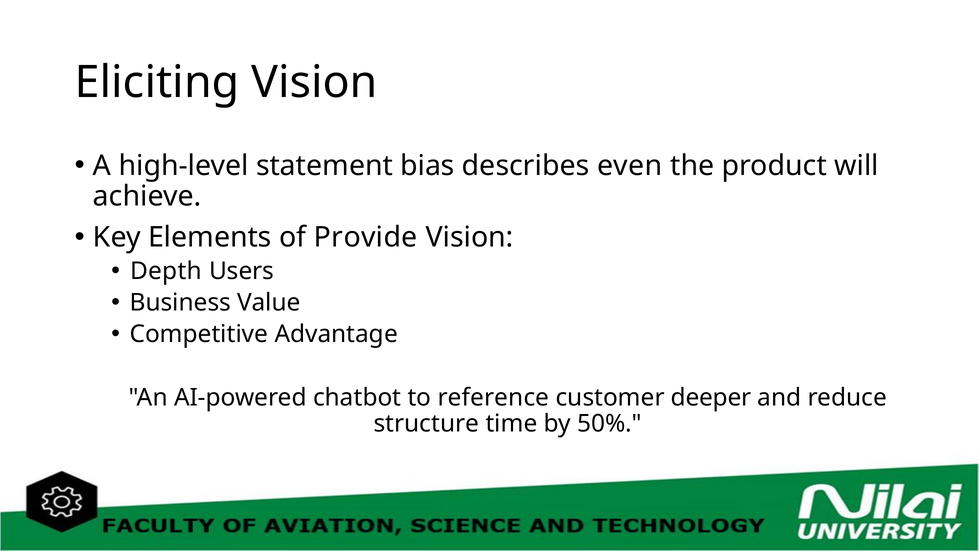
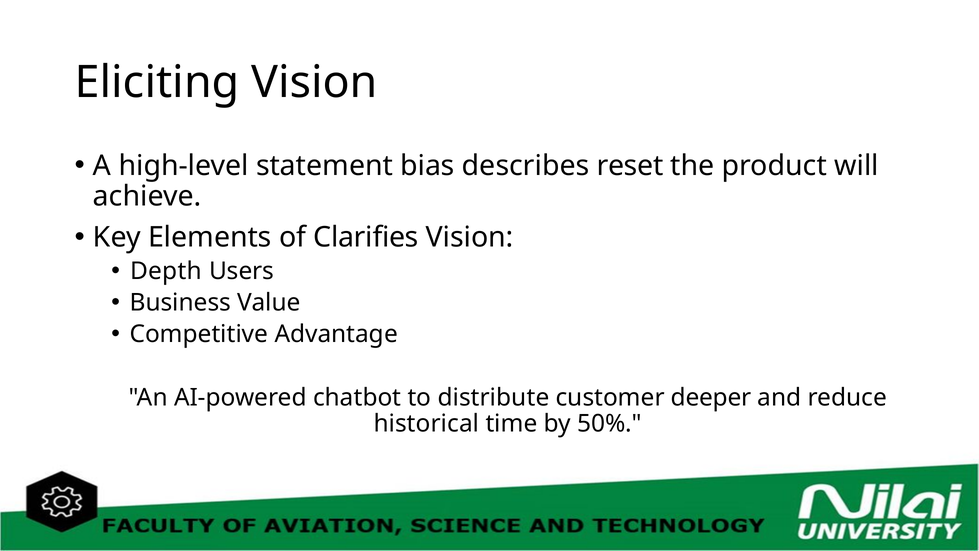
even: even -> reset (630, 166)
Provide: Provide -> Clarifies (366, 237)
reference: reference -> distribute (493, 397)
structure: structure -> historical (426, 424)
